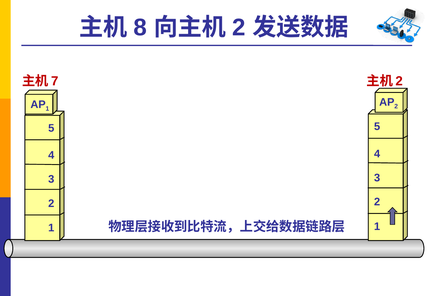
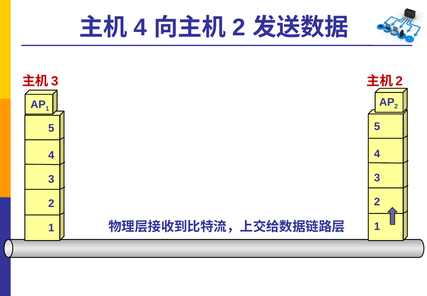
8: 8 -> 4 (140, 28)
7: 7 -> 3 (55, 81)
